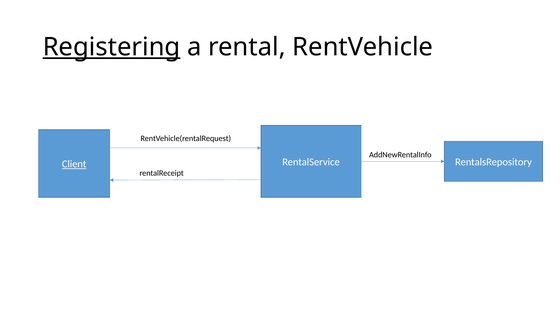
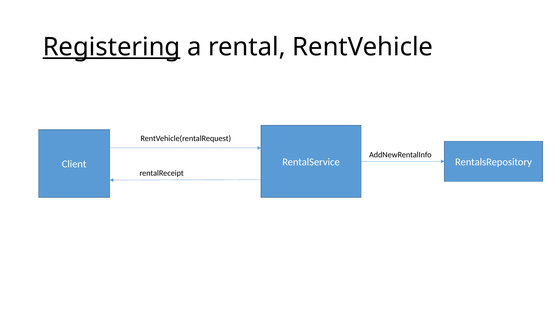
Client underline: present -> none (74, 164)
